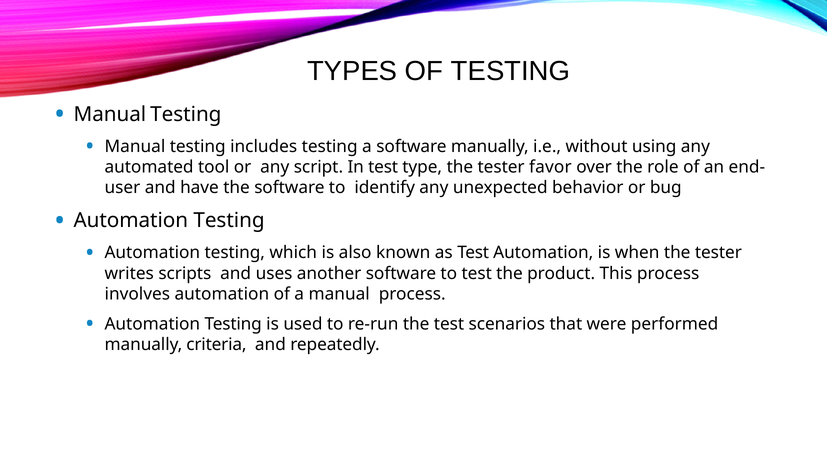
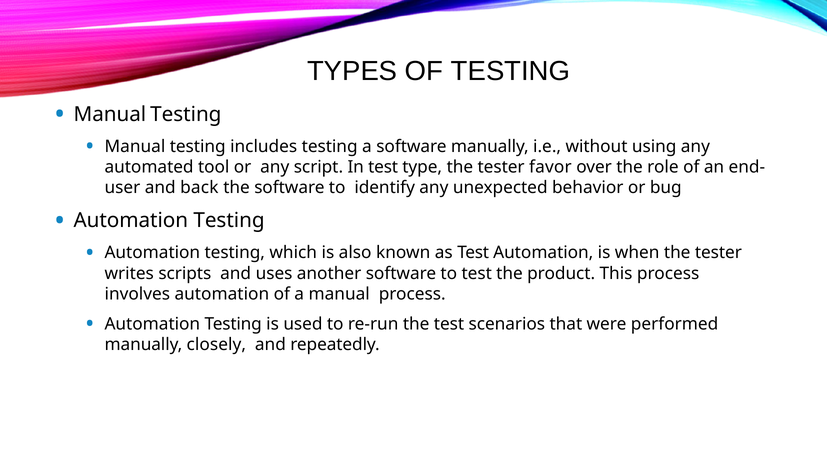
have: have -> back (199, 188)
criteria: criteria -> closely (216, 345)
